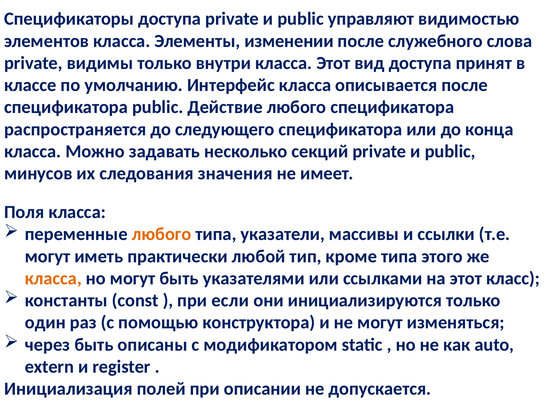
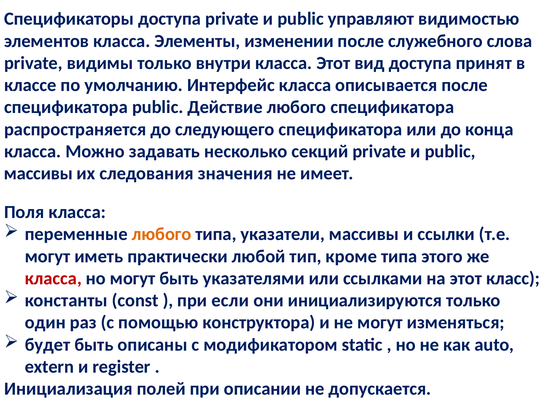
минусов: минусов -> массивы (38, 173)
класса colour: orange -> red (53, 278)
через: через -> будет (48, 345)
